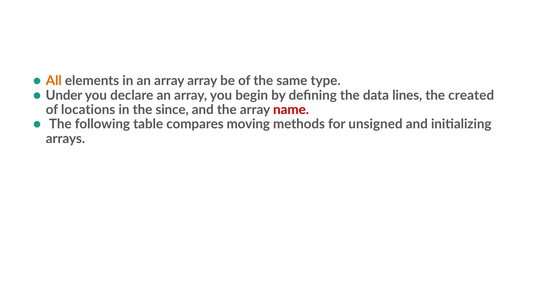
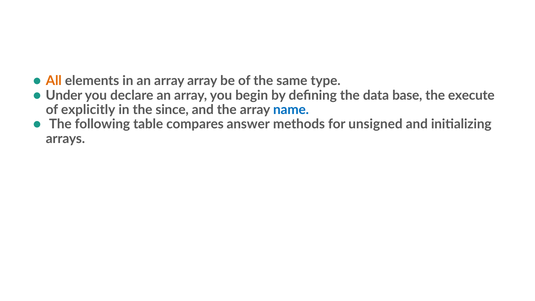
lines: lines -> base (407, 95)
created: created -> execute (471, 95)
locations: locations -> explicitly (88, 110)
name colour: red -> blue (291, 110)
moving: moving -> answer (248, 124)
